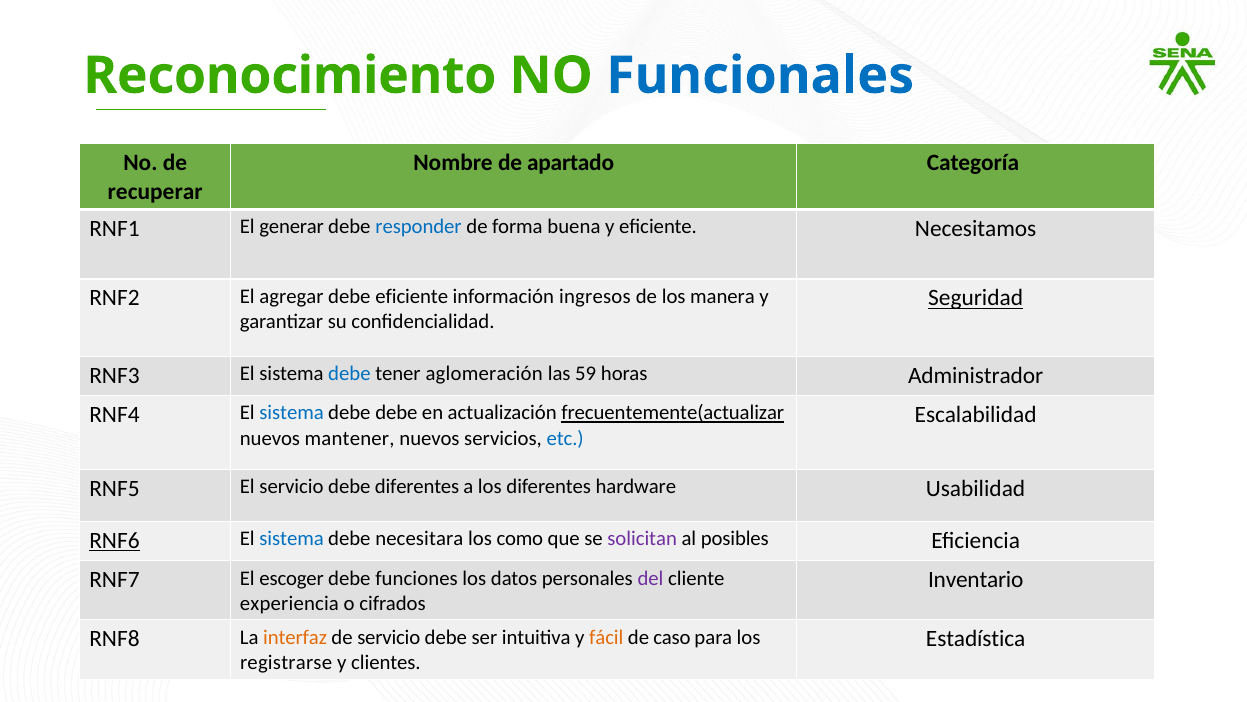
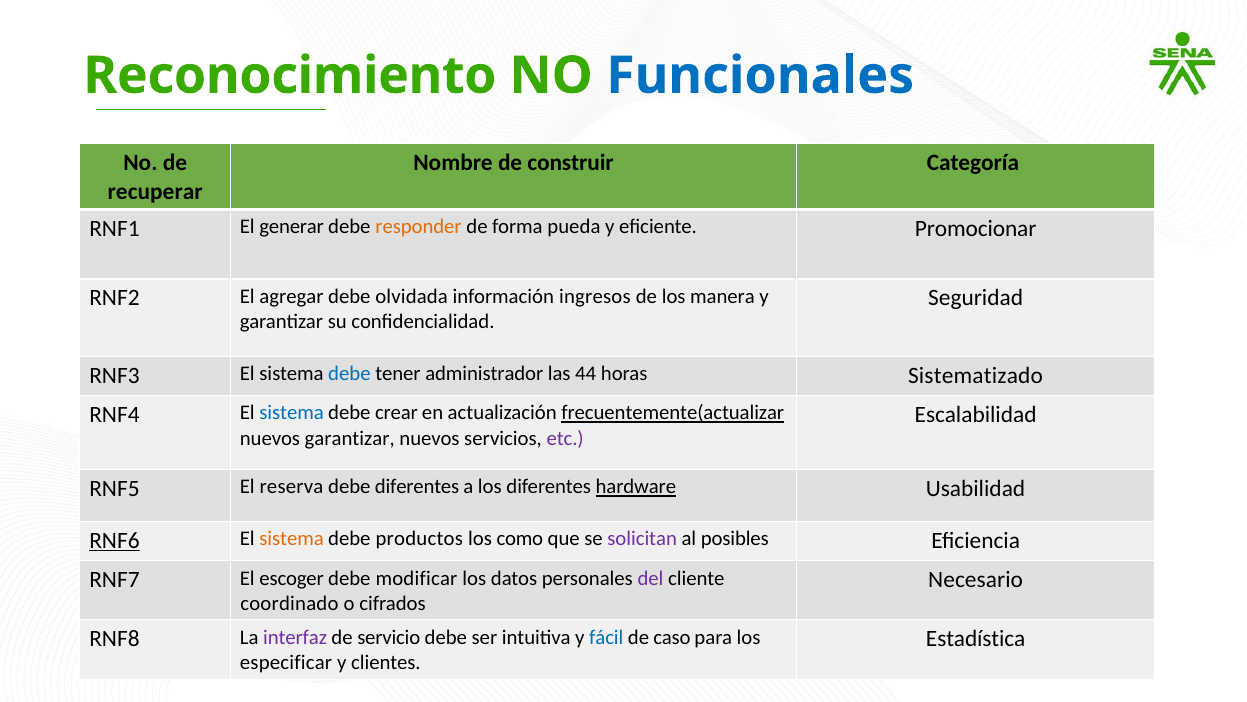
apartado: apartado -> construir (571, 163)
responder colour: blue -> orange (419, 227)
buena: buena -> pueda (574, 227)
Necesitamos: Necesitamos -> Promocionar (976, 229)
debe eficiente: eficiente -> olvidada (412, 296)
Seguridad underline: present -> none (976, 298)
aglomeración: aglomeración -> administrador (484, 374)
59: 59 -> 44 (586, 374)
Administrador: Administrador -> Sistematizado (976, 375)
debe debe: debe -> crear (396, 413)
nuevos mantener: mantener -> garantizar (350, 438)
etc colour: blue -> purple (565, 438)
El servicio: servicio -> reserva (291, 487)
hardware underline: none -> present (636, 487)
sistema colour: blue -> orange (292, 539)
necesitara: necesitara -> productos (419, 539)
funciones: funciones -> modificar (416, 578)
Inventario: Inventario -> Necesario (976, 579)
experiencia: experiencia -> coordinado (289, 603)
interfaz colour: orange -> purple (295, 637)
fácil colour: orange -> blue (606, 637)
registrarse: registrarse -> especificar (286, 662)
